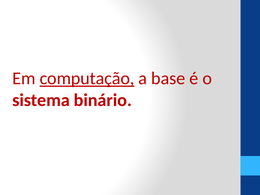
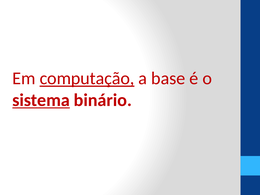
sistema underline: none -> present (41, 100)
